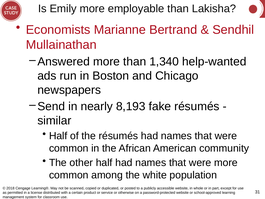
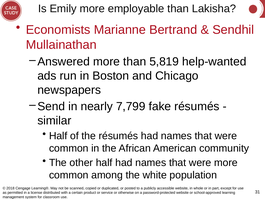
1,340: 1,340 -> 5,819 (164, 62)
8,193: 8,193 -> 7,799 (131, 106)
